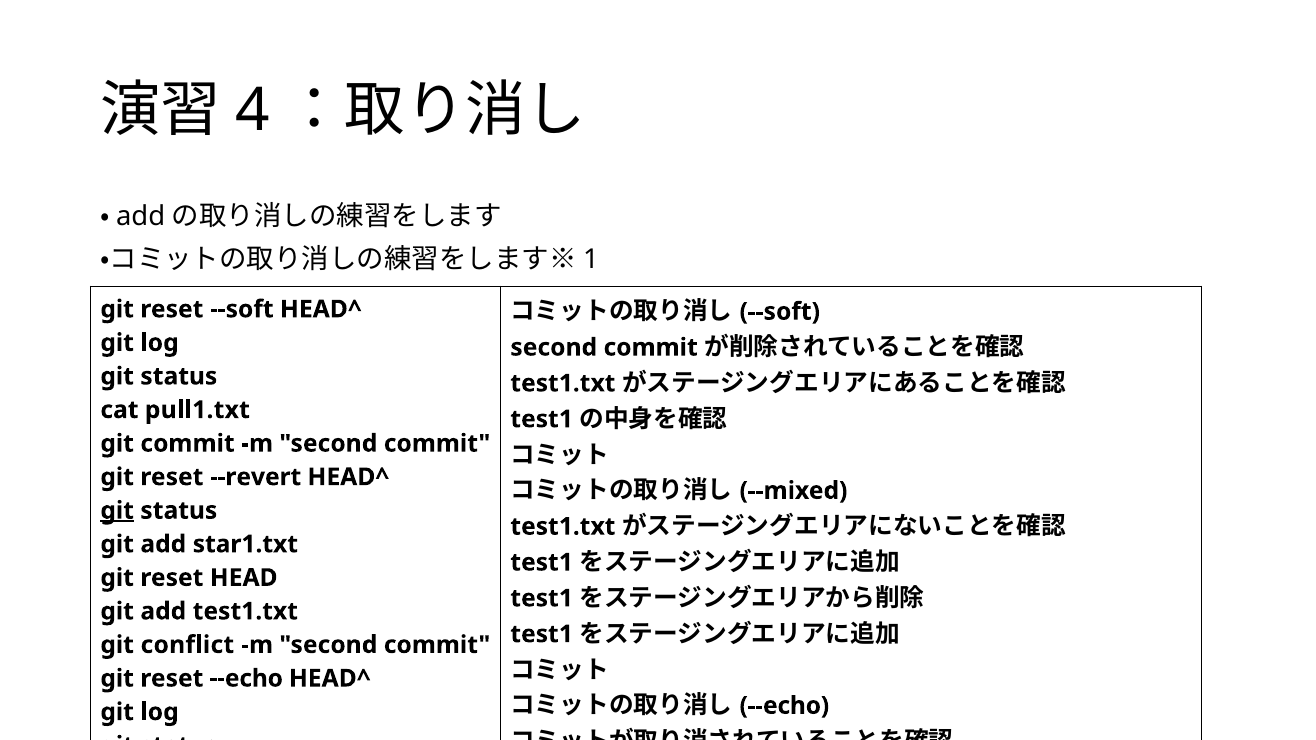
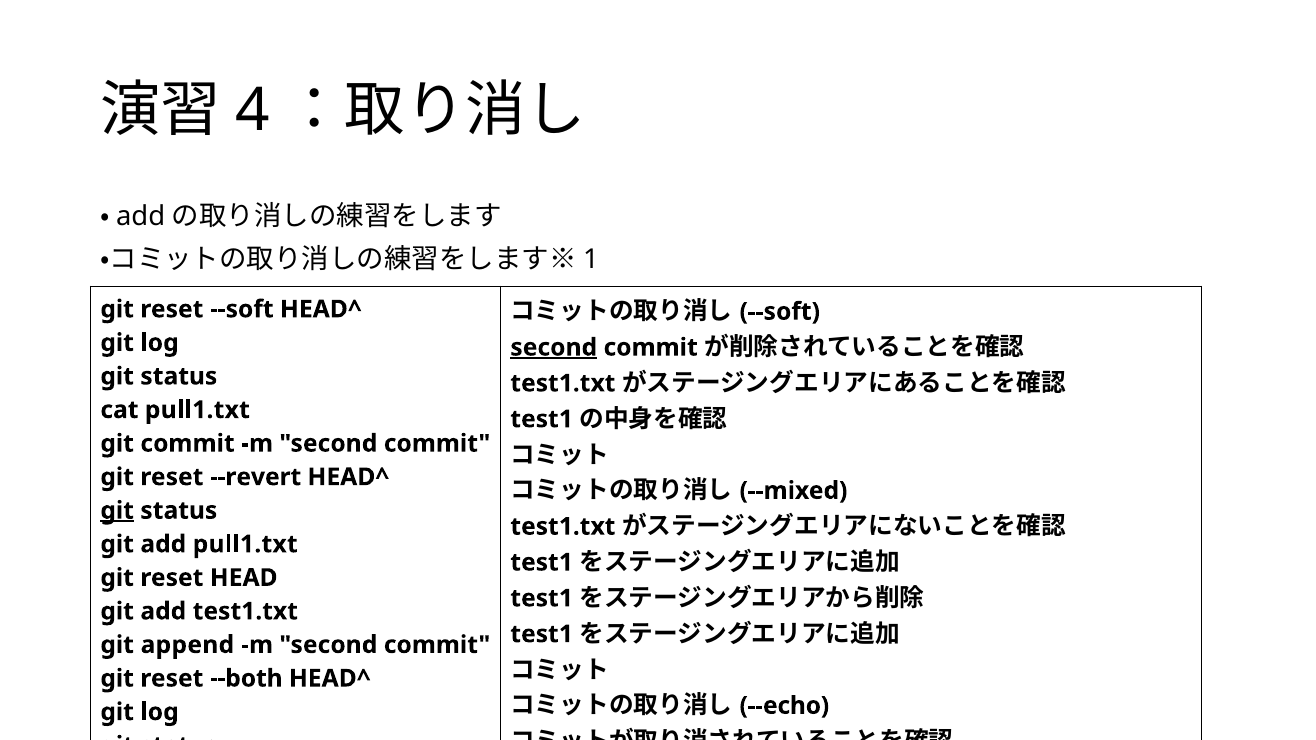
second underline: none -> present (554, 348)
add star1.txt: star1.txt -> pull1.txt (245, 544)
conflict: conflict -> append (187, 645)
reset --echo: --echo -> --both (246, 679)
